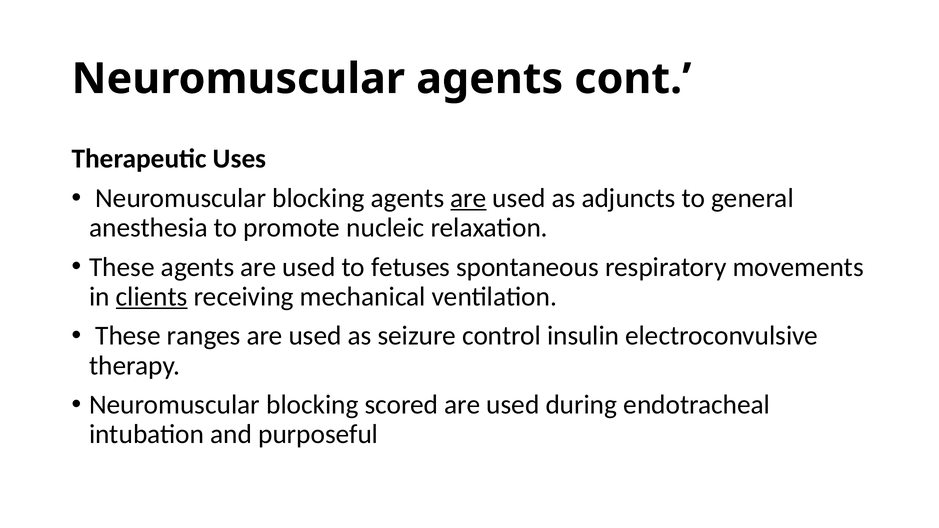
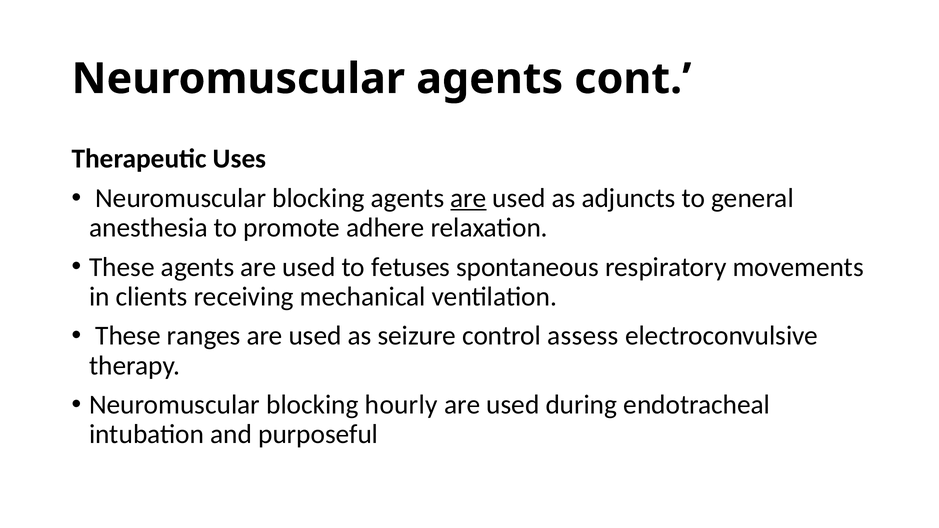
nucleic: nucleic -> adhere (385, 228)
clients underline: present -> none (152, 297)
insulin: insulin -> assess (583, 336)
scored: scored -> hourly (401, 405)
